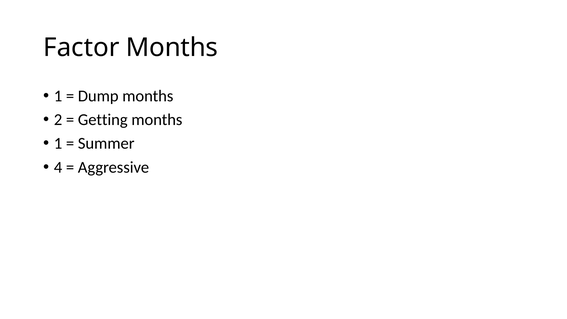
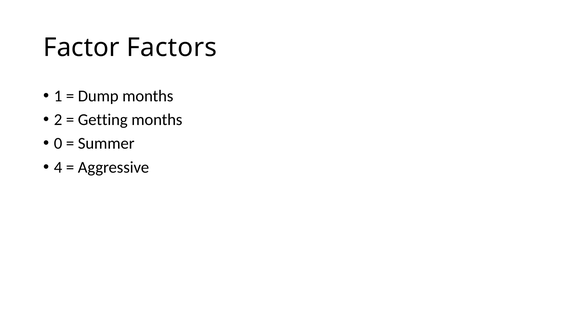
Factor Months: Months -> Factors (172, 48)
1: 1 -> 0 (58, 143)
